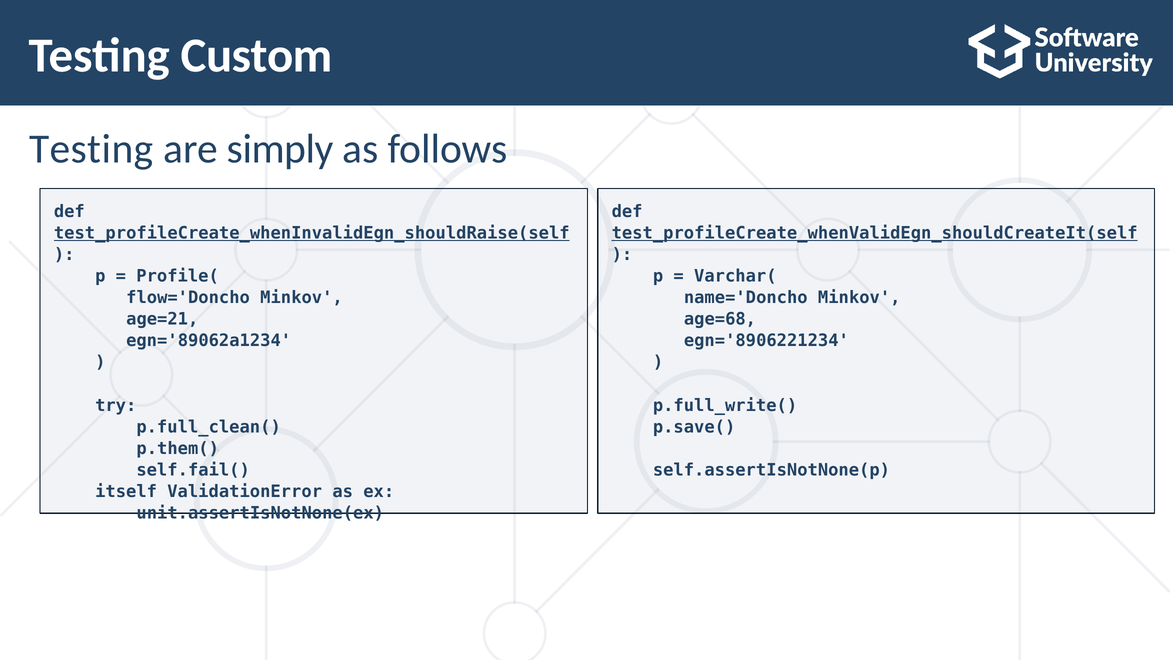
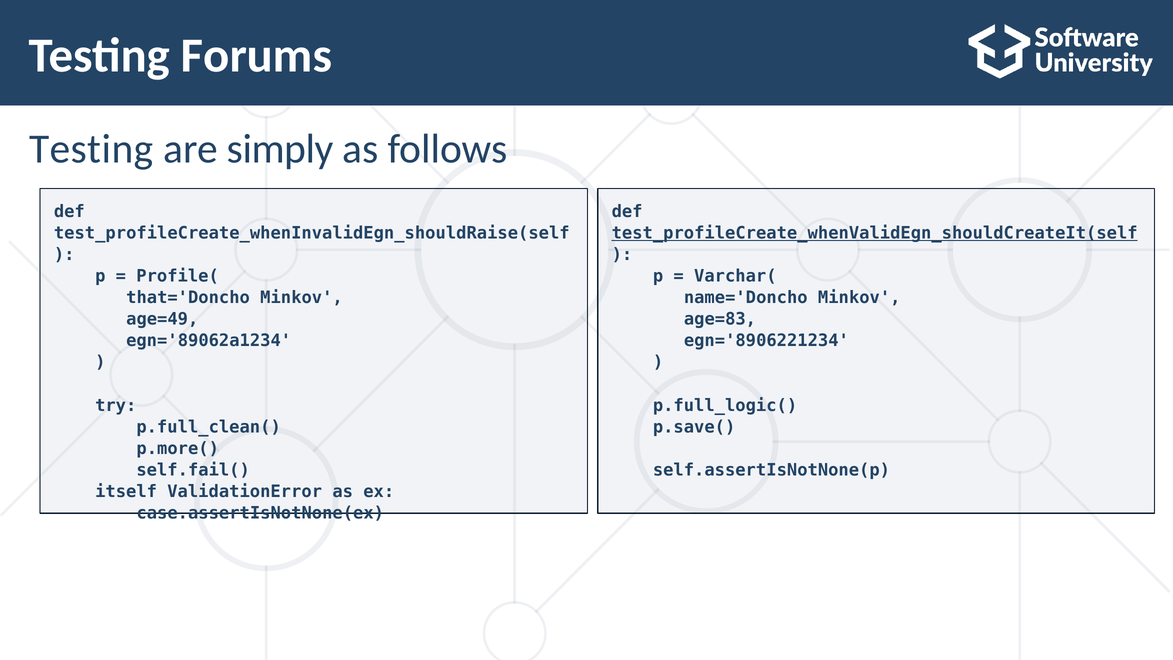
Custom: Custom -> Forums (257, 56)
test_profileCreate_whenInvalidEgn_shouldRaise(self underline: present -> none (312, 233)
flow='Doncho: flow='Doncho -> that='Doncho (188, 298)
age=21: age=21 -> age=49 (162, 319)
age=68: age=68 -> age=83 (720, 319)
p.full_write(: p.full_write( -> p.full_logic( (725, 405)
p.them(: p.them( -> p.more( (178, 448)
unit.assertIsNotNone(ex: unit.assertIsNotNone(ex -> case.assertIsNotNone(ex (260, 513)
